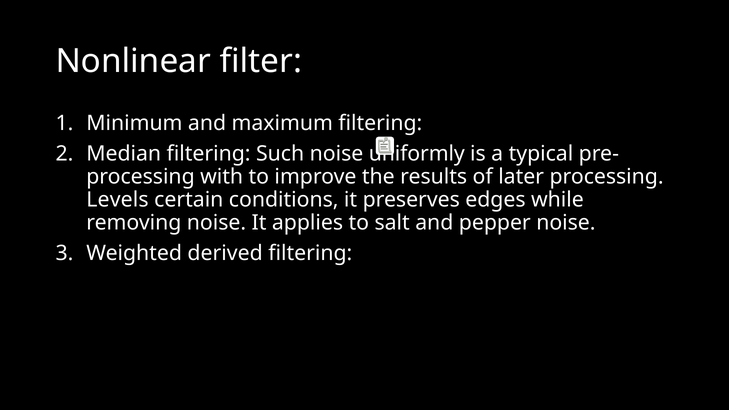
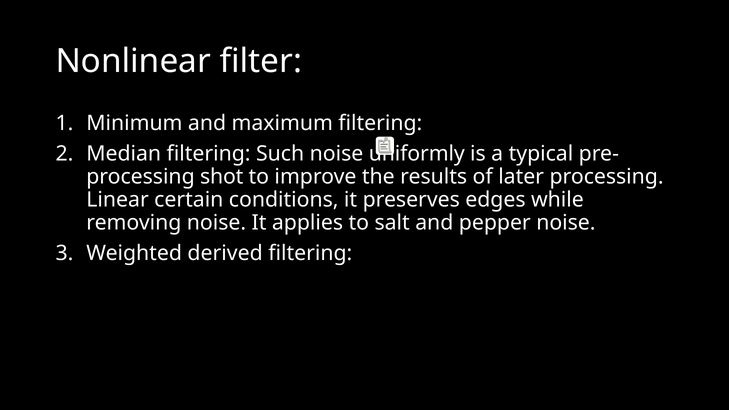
with: with -> shot (222, 177)
Levels: Levels -> Linear (118, 200)
